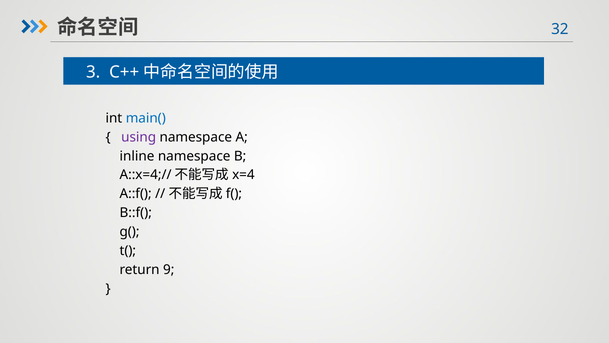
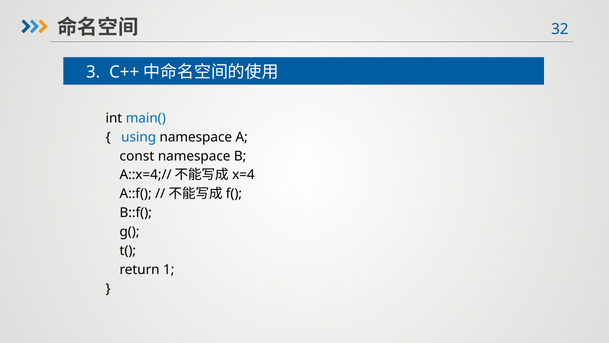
using colour: purple -> blue (139, 137)
inline: inline -> const (137, 156)
9: 9 -> 1 (169, 269)
